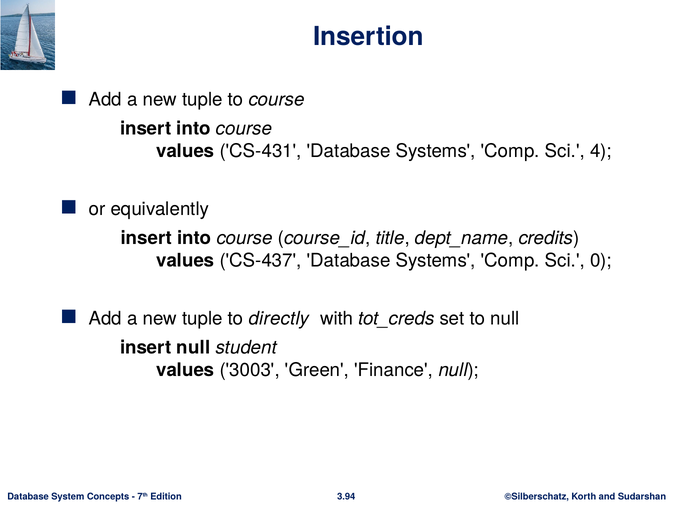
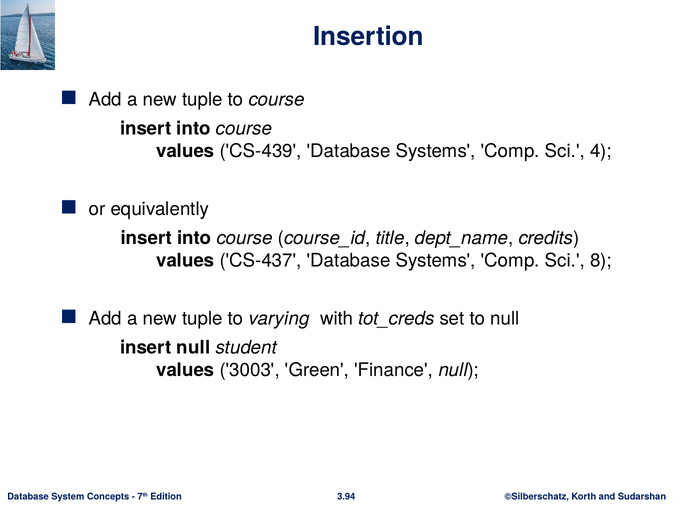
CS-431: CS-431 -> CS-439 (261, 151)
0: 0 -> 8 (601, 260)
directly: directly -> varying (279, 318)
